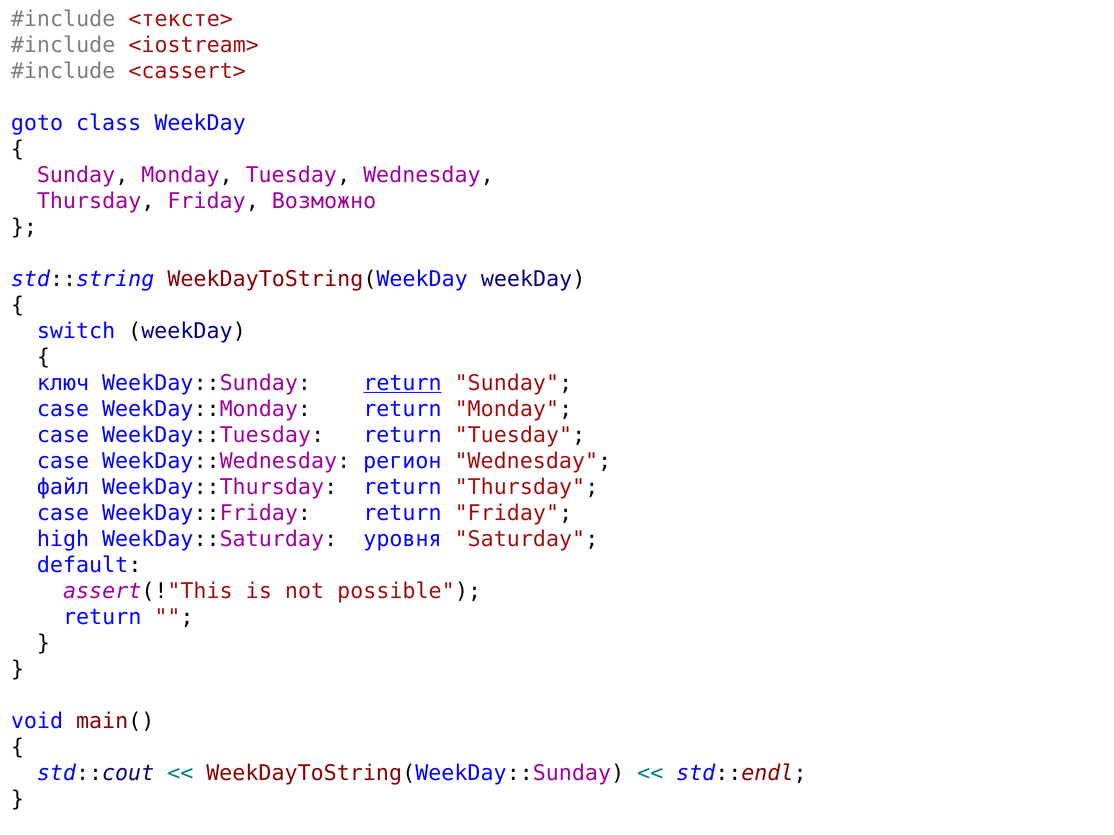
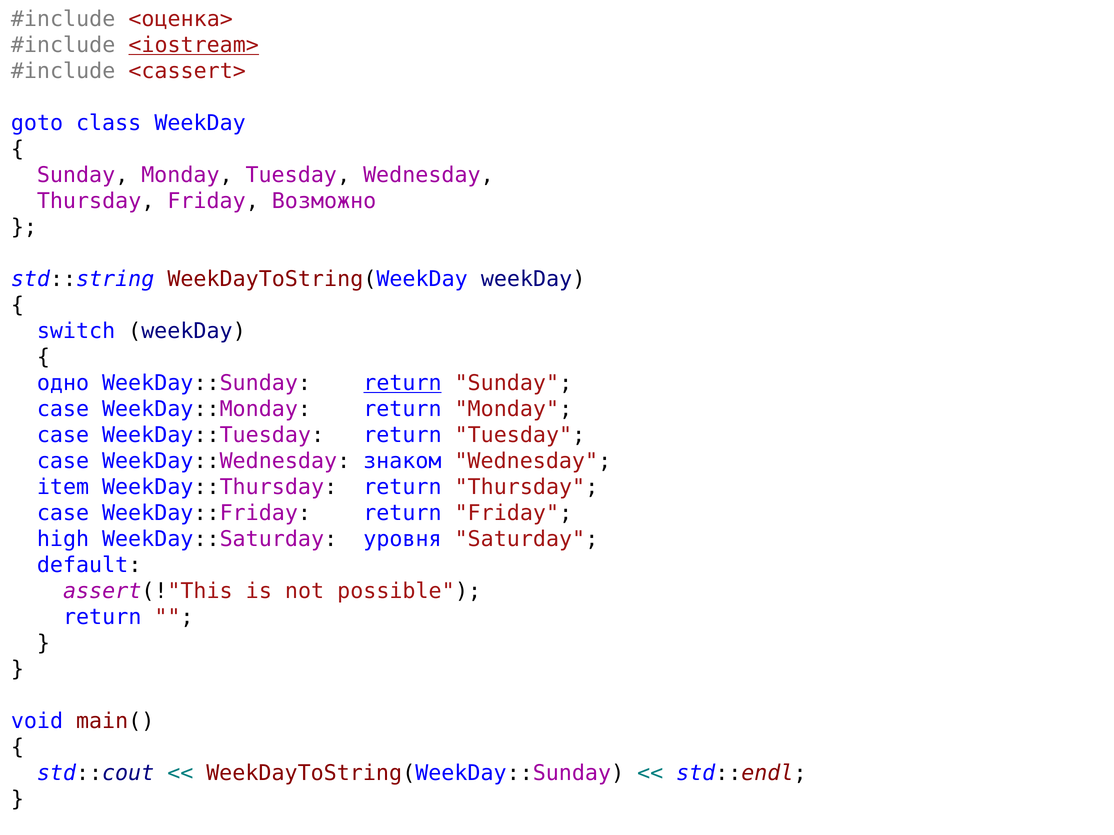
<тексте>: <тексте> -> <оценка> (181, 19)
<iostream> underline: none -> present (194, 45)
ключ: ключ -> одно (63, 383)
регион: регион -> знаком (402, 461)
файл: файл -> item (63, 487)
